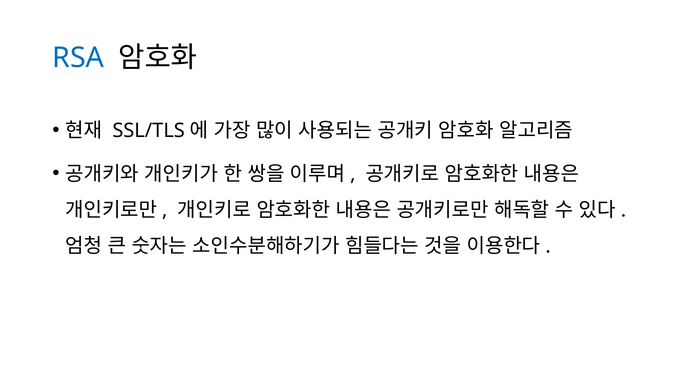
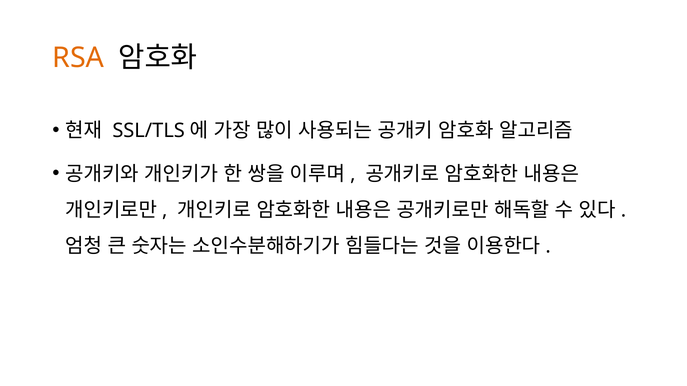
RSA colour: blue -> orange (78, 58)
